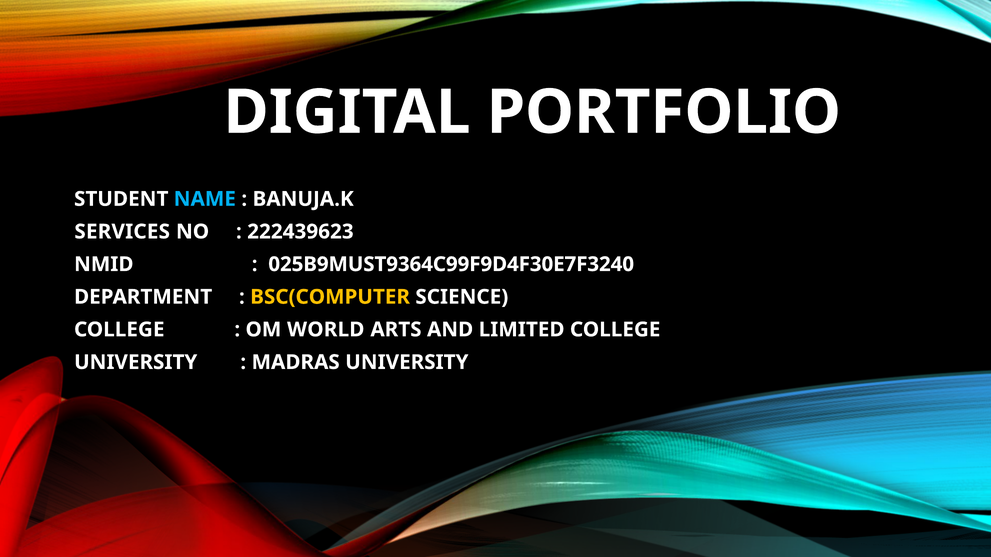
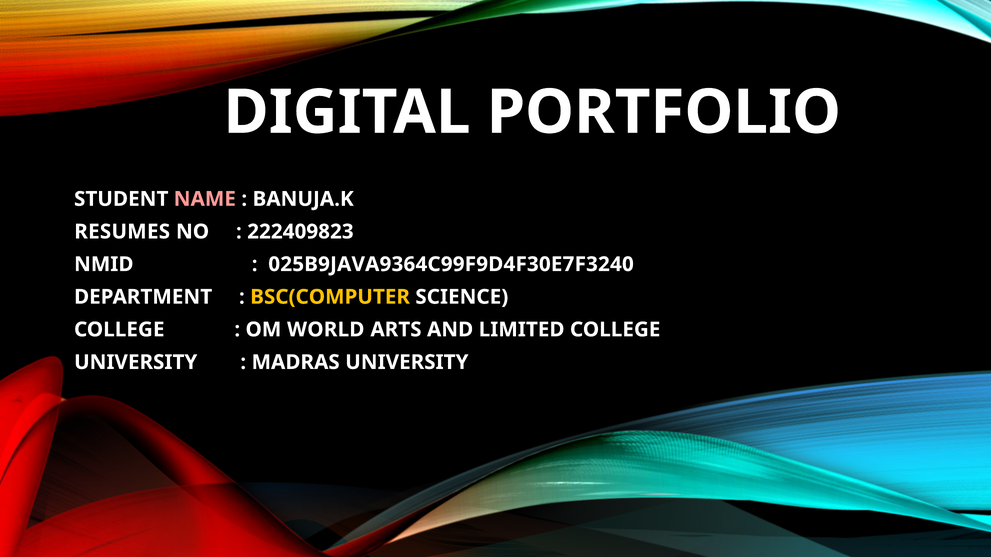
NAME colour: light blue -> pink (205, 199)
SERVICES: SERVICES -> RESUMES (122, 232)
222439623: 222439623 -> 222409823 (300, 232)
025B9MUST9364C99F9D4F30E7F3240: 025B9MUST9364C99F9D4F30E7F3240 -> 025B9JAVA9364C99F9D4F30E7F3240 (451, 264)
